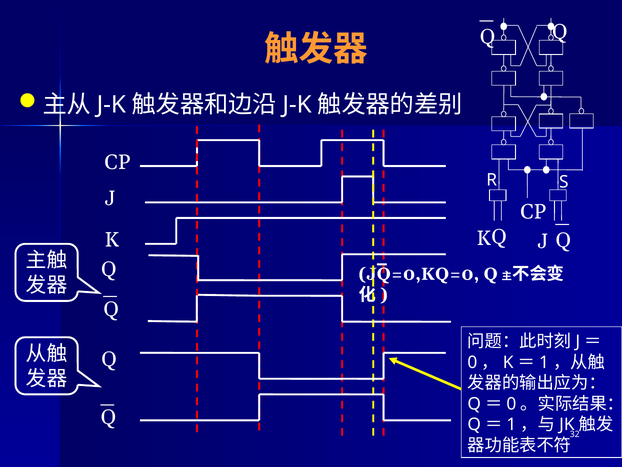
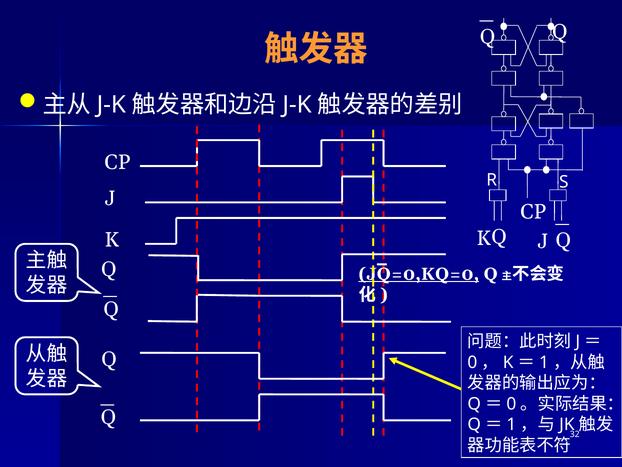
JQ=0,KQ=0 underline: none -> present (419, 274)
